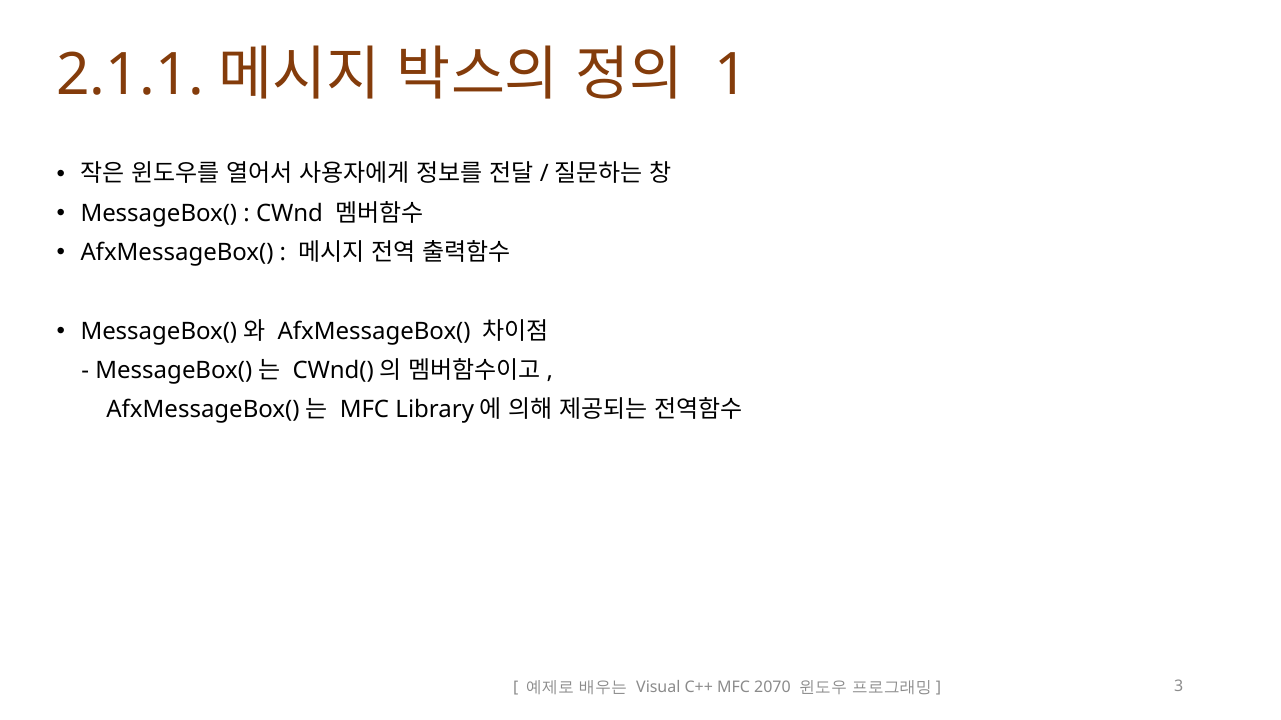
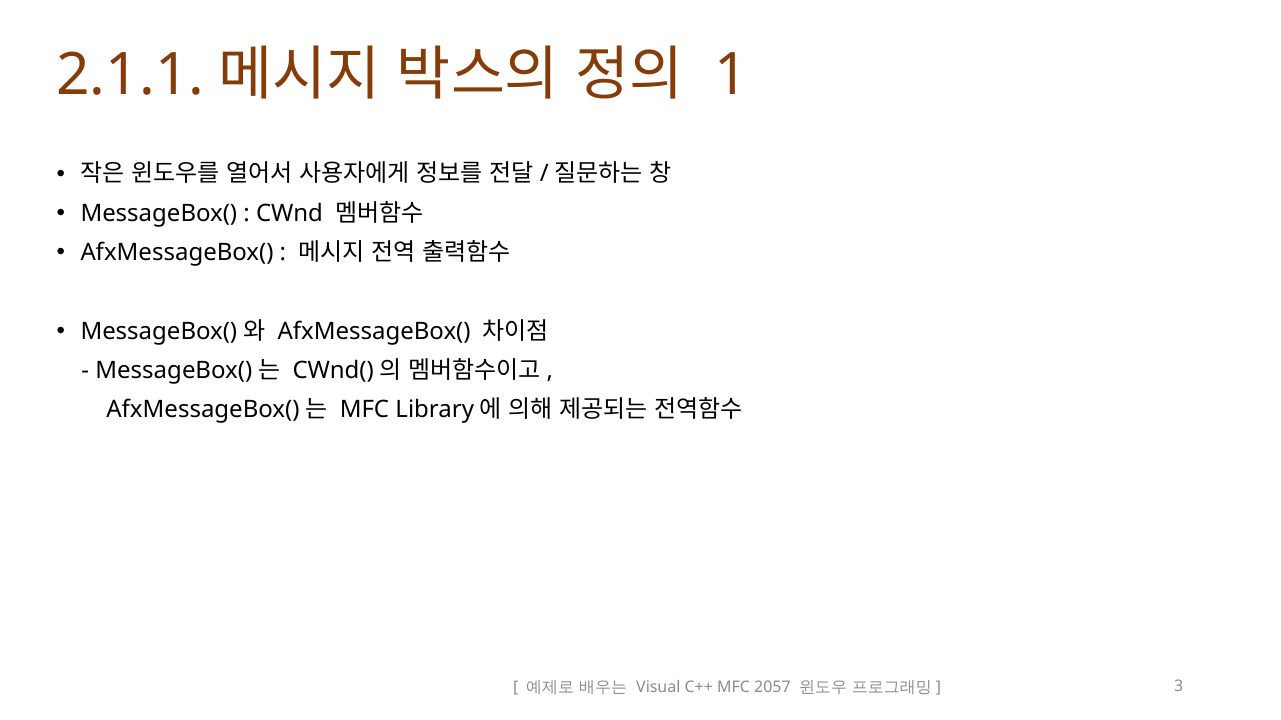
2070: 2070 -> 2057 (772, 688)
